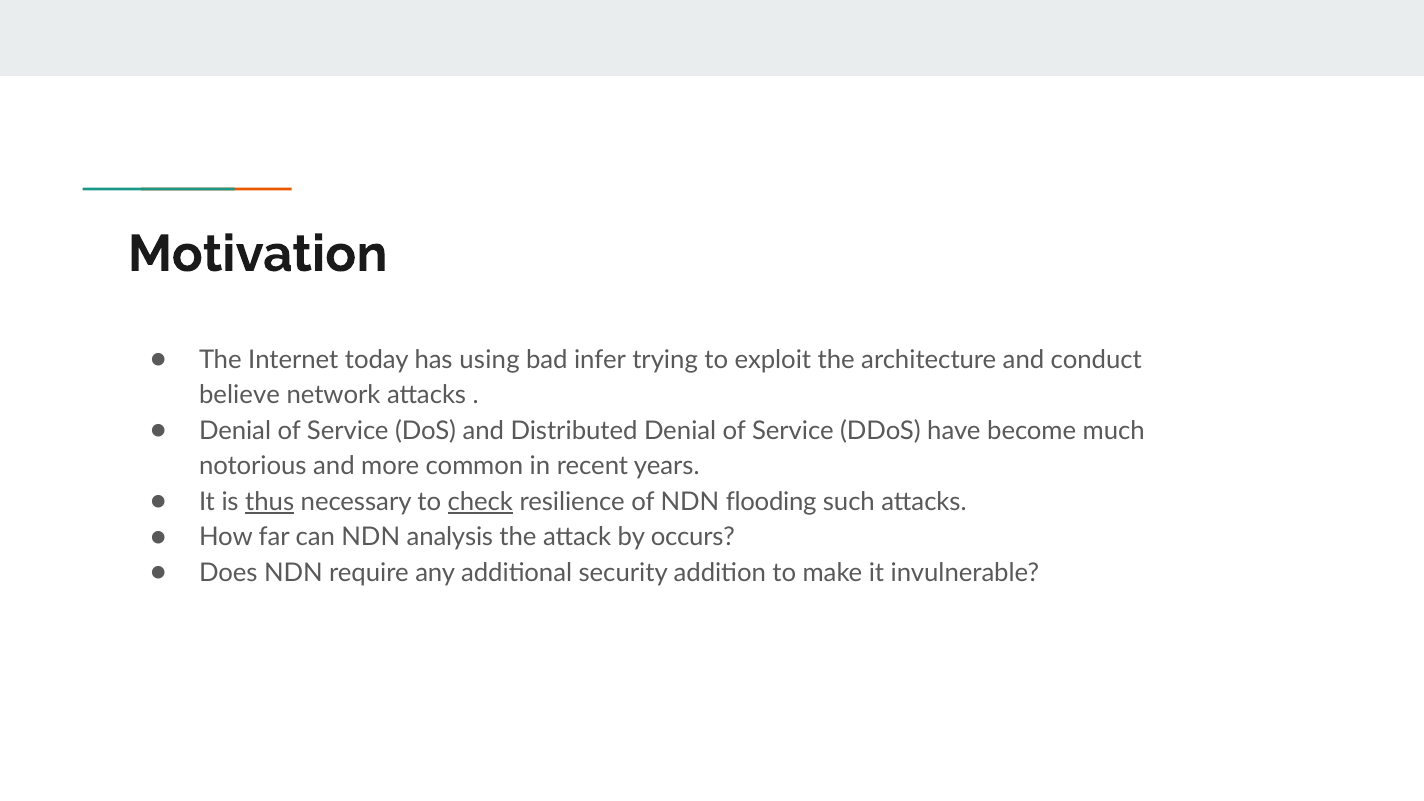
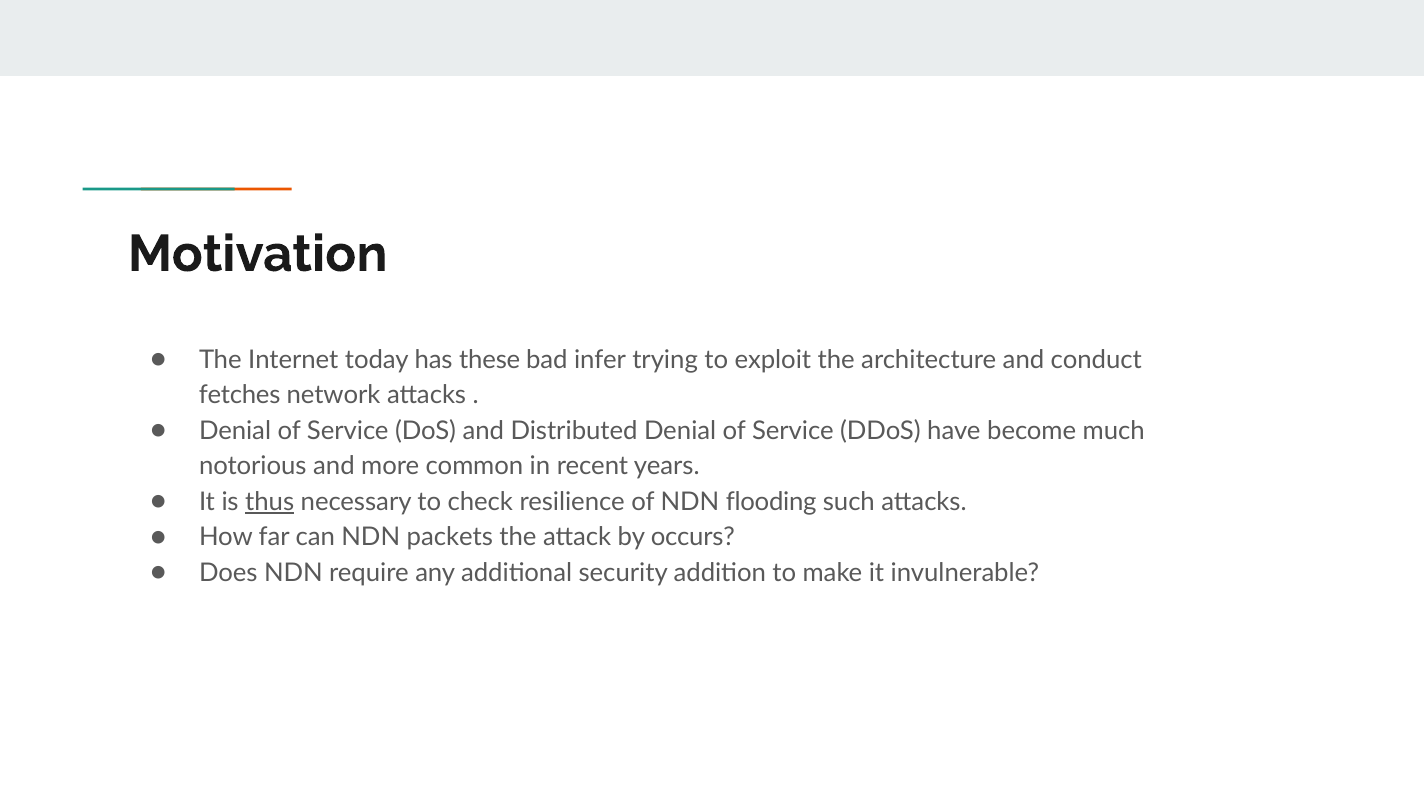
using: using -> these (490, 360)
believe: believe -> fetches (240, 395)
check underline: present -> none (480, 502)
analysis: analysis -> packets (450, 537)
